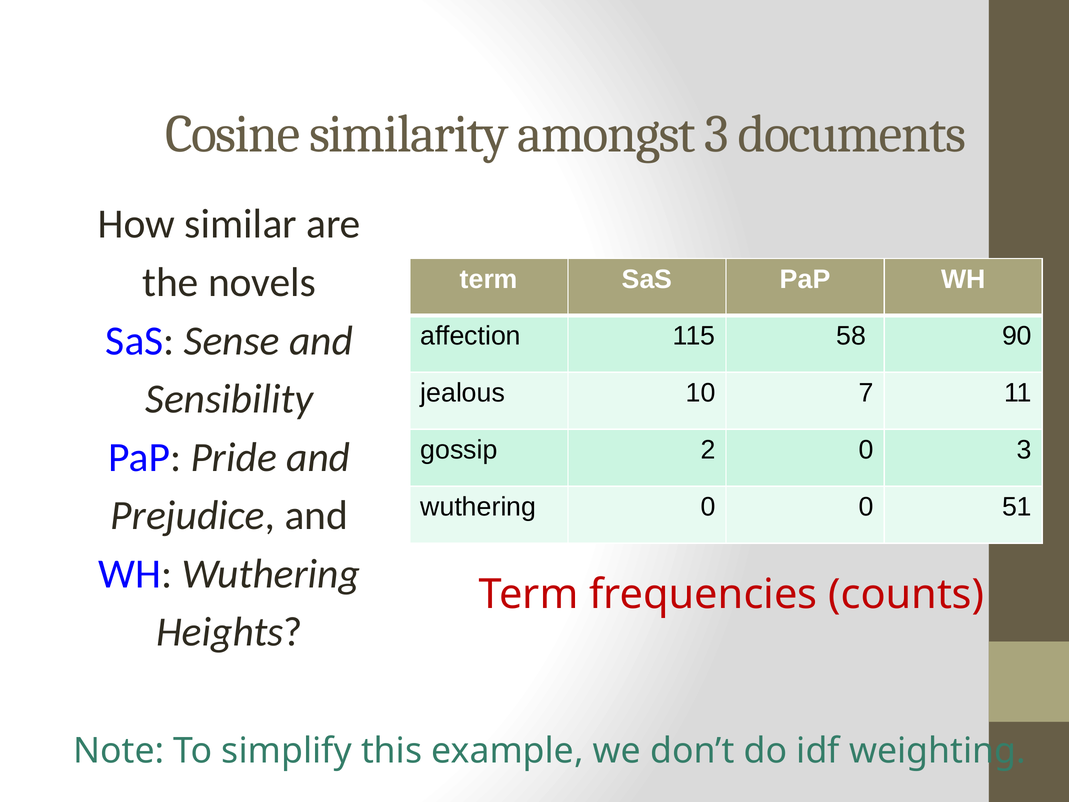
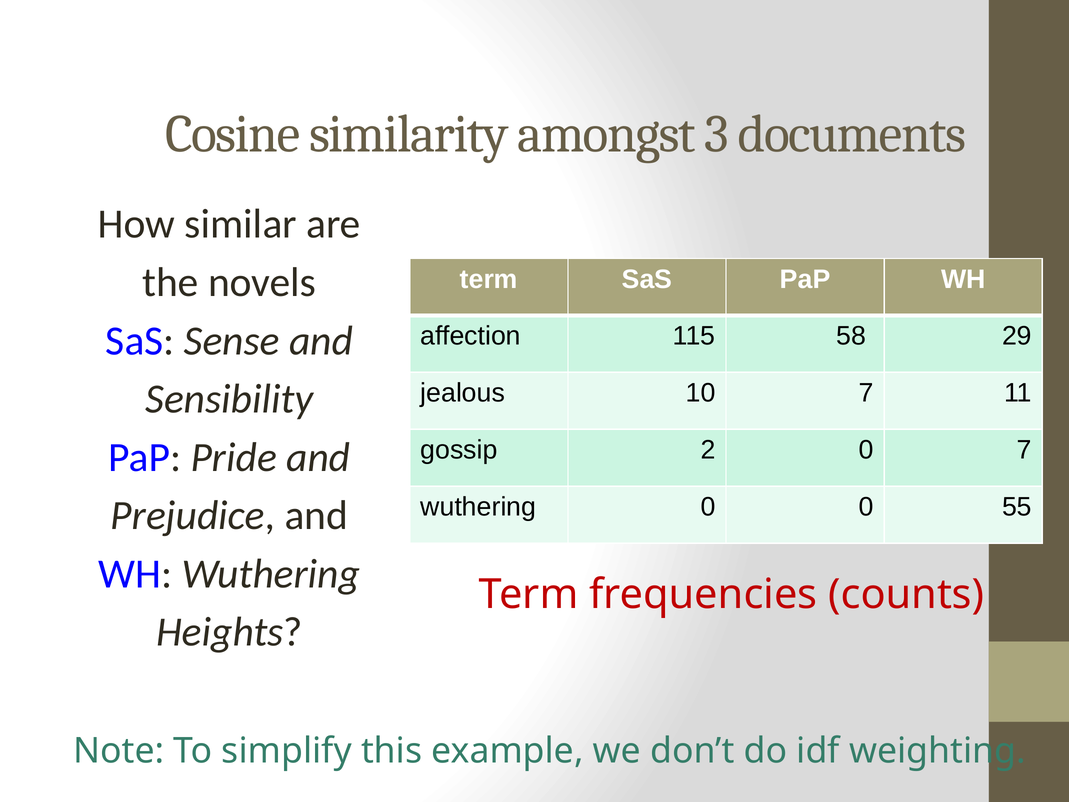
90: 90 -> 29 (1017, 336)
0 3: 3 -> 7 (1024, 450)
51: 51 -> 55 (1017, 507)
